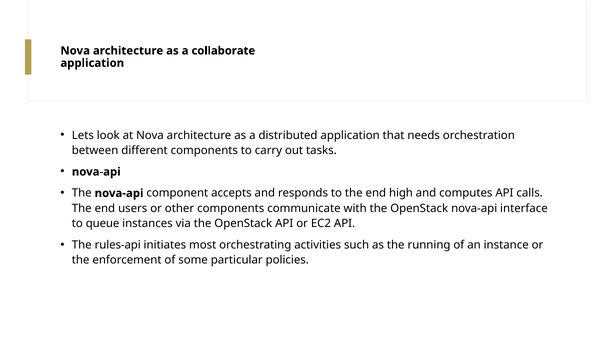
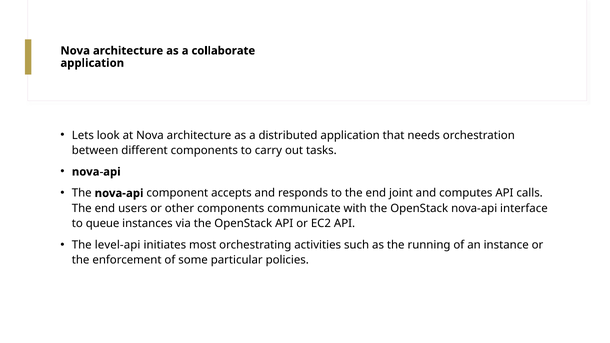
high: high -> joint (401, 193)
rules-api: rules-api -> level-api (118, 245)
